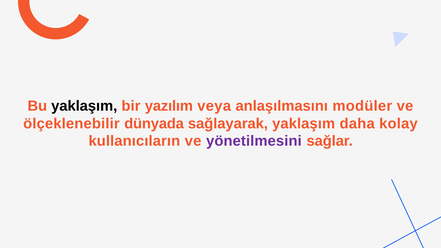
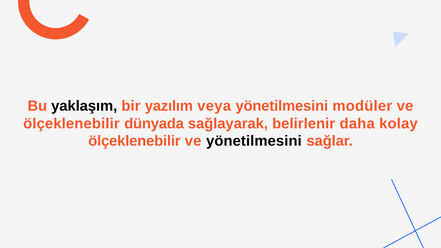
veya anlaşılmasını: anlaşılmasını -> yönetilmesini (282, 106)
sağlayarak yaklaşım: yaklaşım -> belirlenir (304, 124)
kullanıcıların: kullanıcıların -> ölçeklenebilir (134, 141)
yönetilmesini colour: purple -> black (254, 141)
